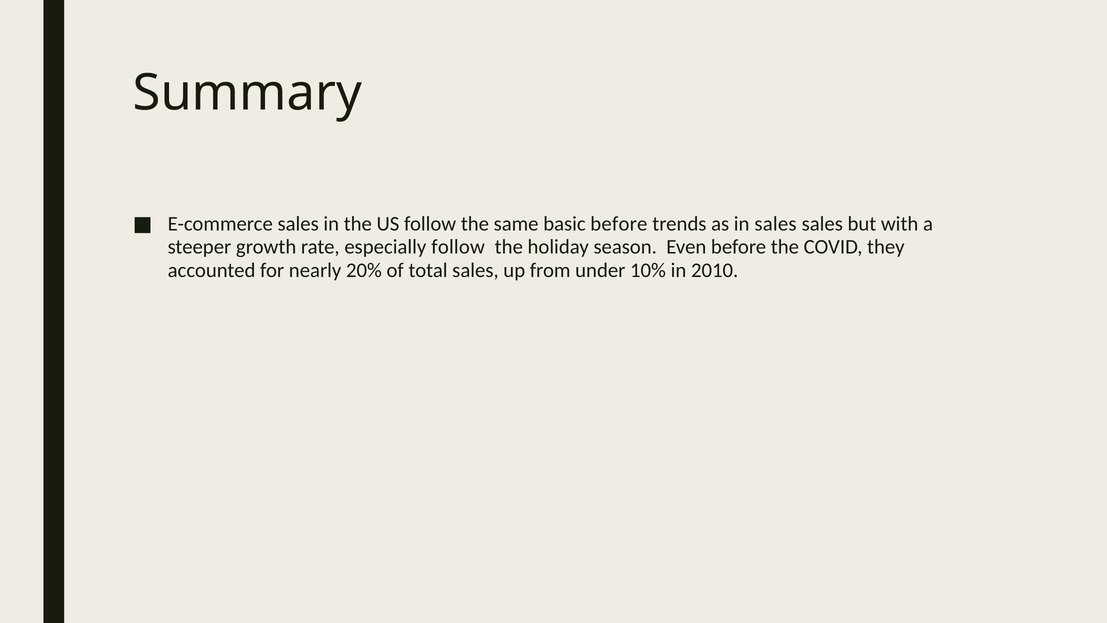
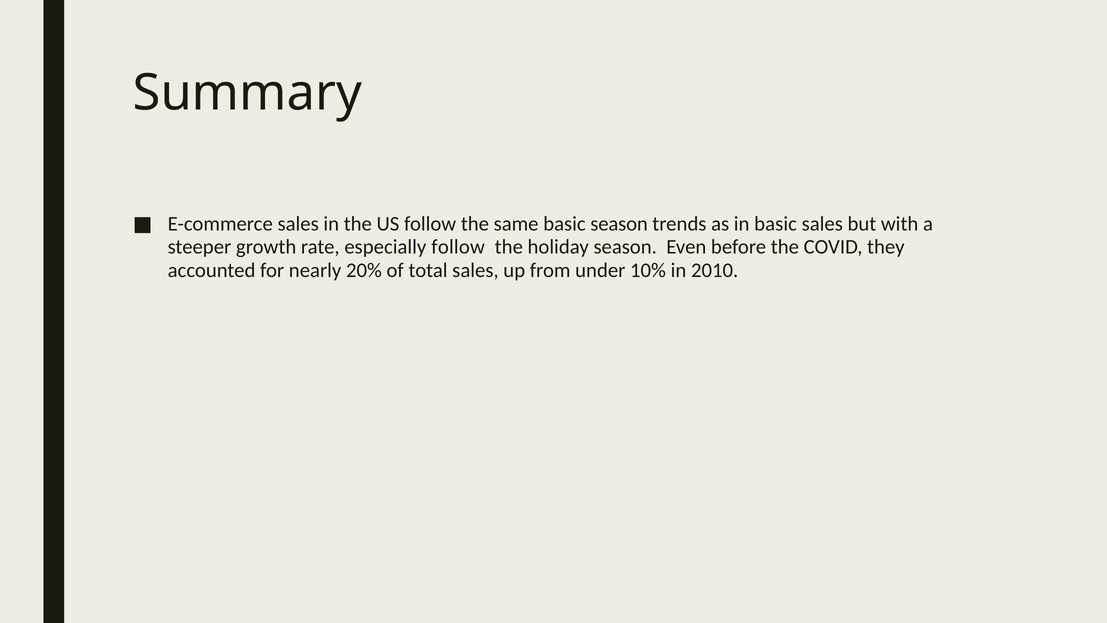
basic before: before -> season (619, 224)
in sales: sales -> basic (776, 224)
